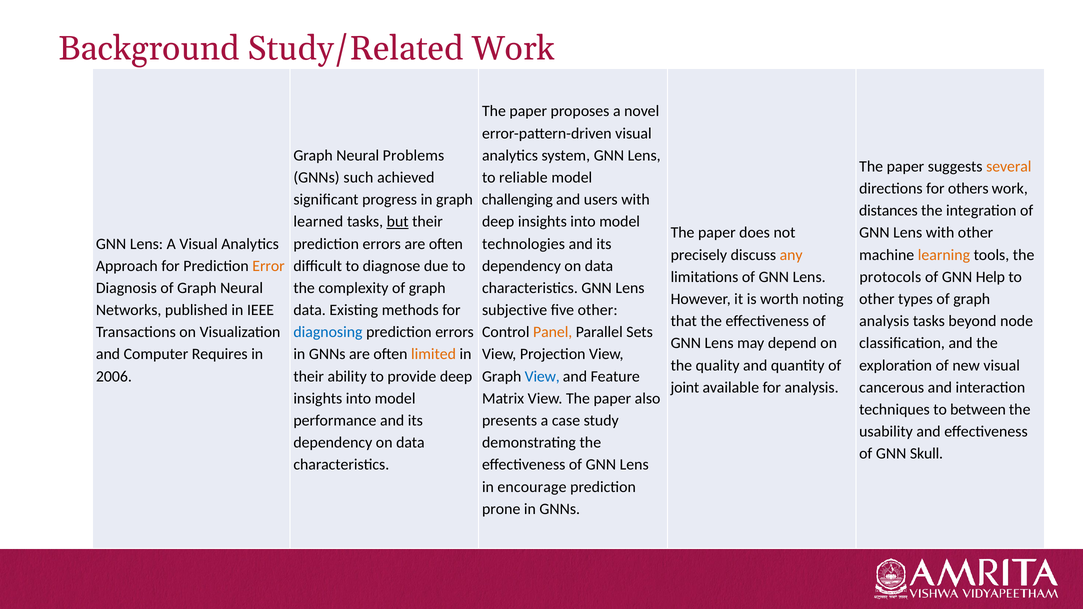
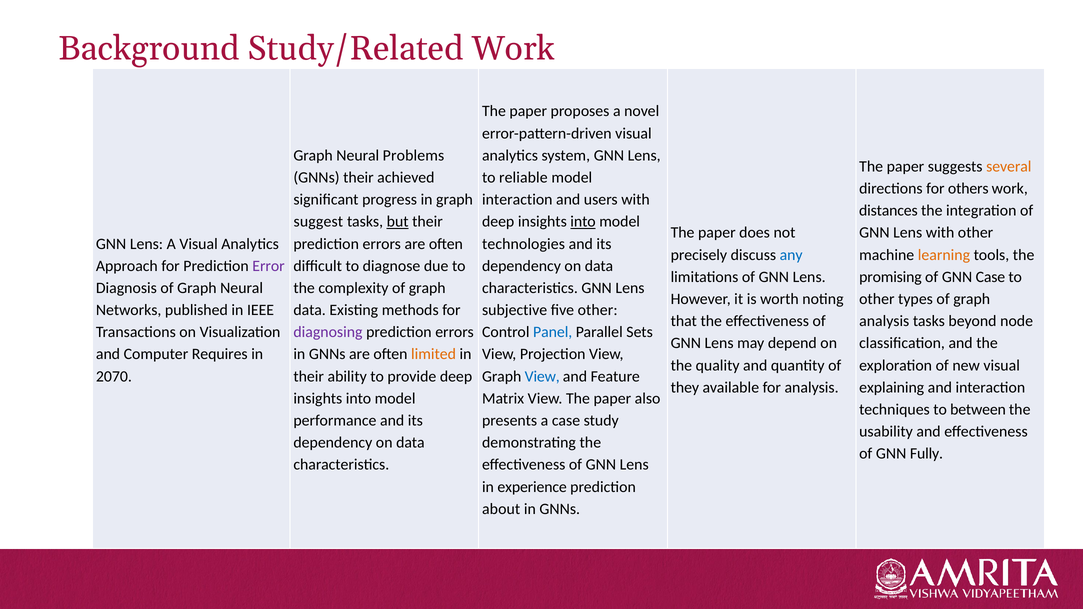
GNNs such: such -> their (358, 178)
challenging: challenging -> interaction (517, 200)
learned: learned -> suggest (318, 222)
into underline: none -> present (583, 222)
any colour: orange -> blue (791, 255)
Error colour: orange -> purple (269, 266)
protocols: protocols -> promising (890, 277)
GNN Help: Help -> Case (990, 277)
diagnosing colour: blue -> purple (328, 332)
Panel colour: orange -> blue (553, 332)
2006: 2006 -> 2070 (114, 376)
joint: joint -> they (685, 388)
cancerous: cancerous -> explaining (892, 388)
Skull: Skull -> Fully (927, 454)
encourage: encourage -> experience (532, 487)
prone: prone -> about (501, 509)
